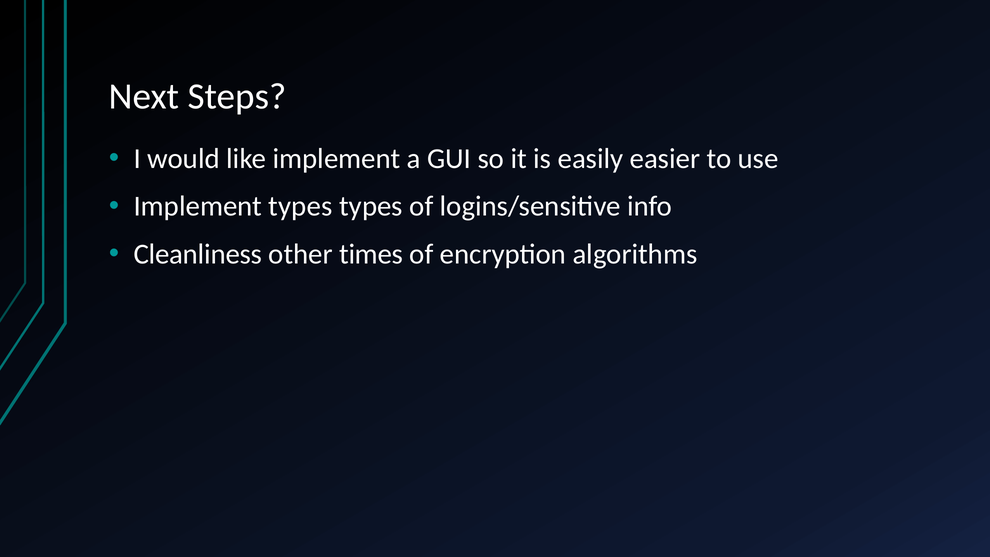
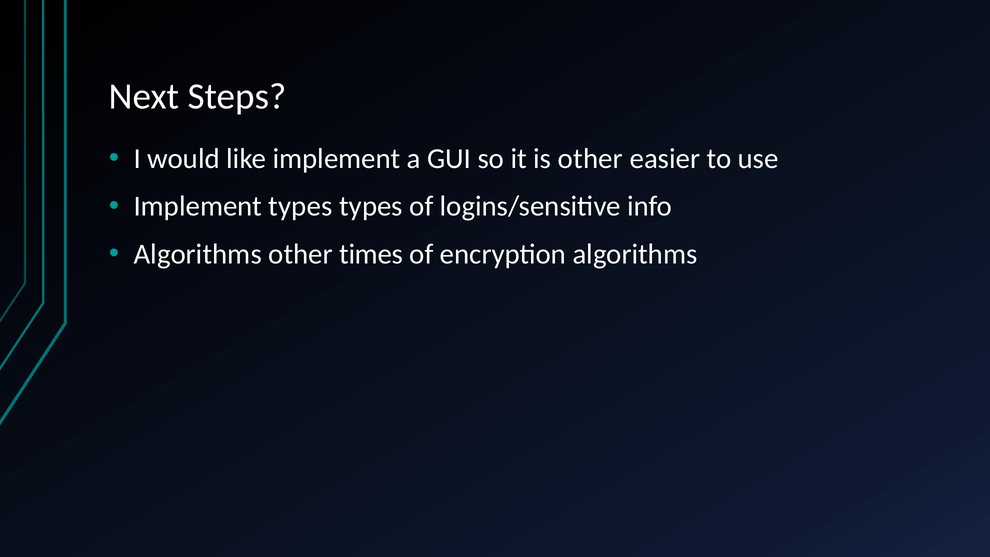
is easily: easily -> other (590, 159)
Cleanliness: Cleanliness -> Algorithms (198, 254)
